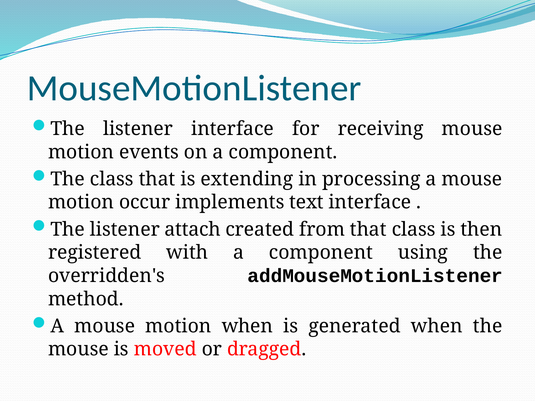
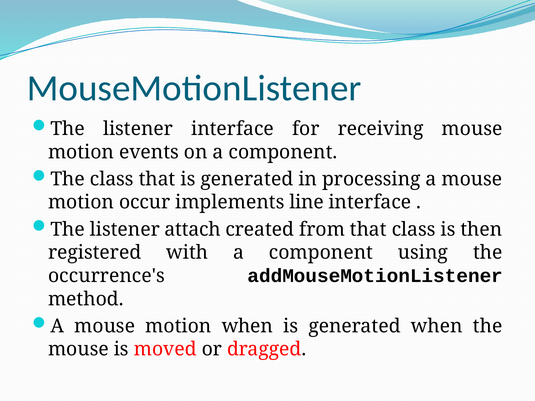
that is extending: extending -> generated (247, 179)
text: text -> line (307, 202)
overridden's: overridden's -> occurrence's (107, 276)
